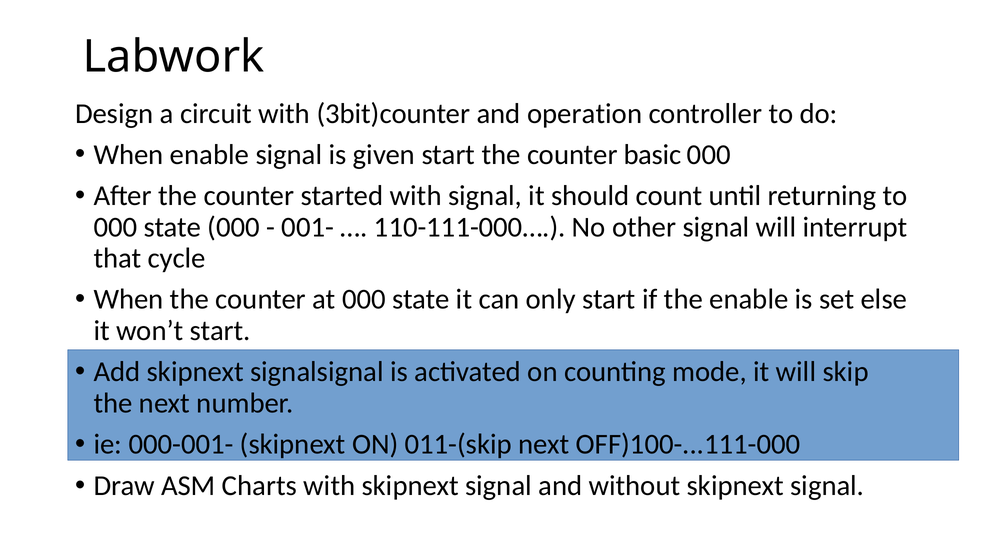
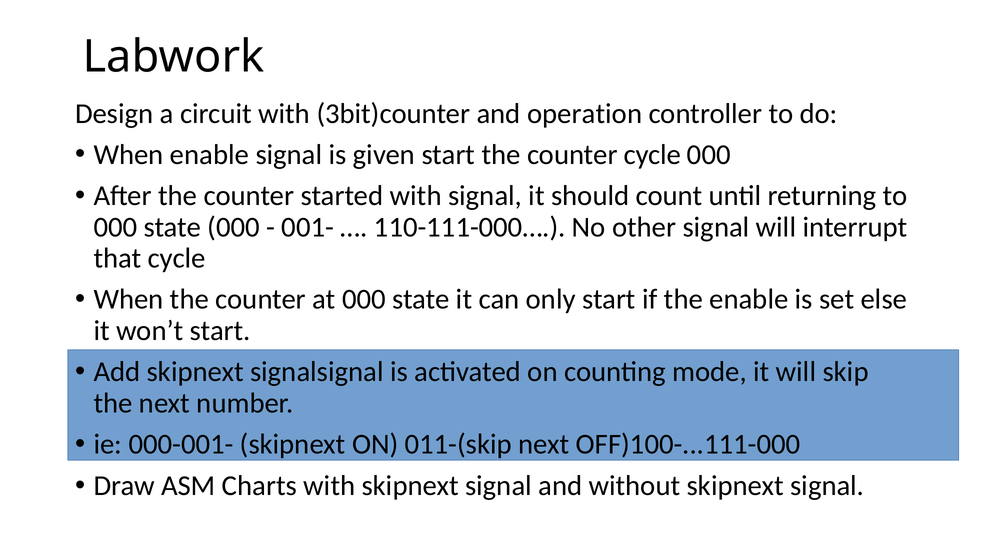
counter basic: basic -> cycle (652, 154)
